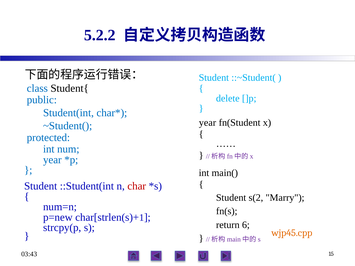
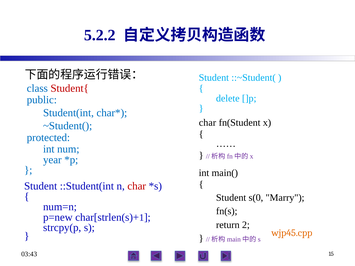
Student{ colour: black -> red (70, 88)
year: year -> char (208, 123)
s(2: s(2 -> s(0 (256, 198)
6: 6 -> 2 (246, 225)
